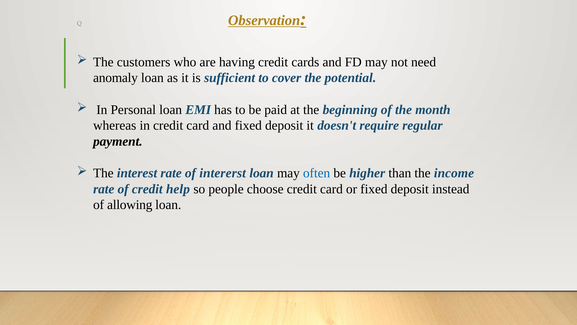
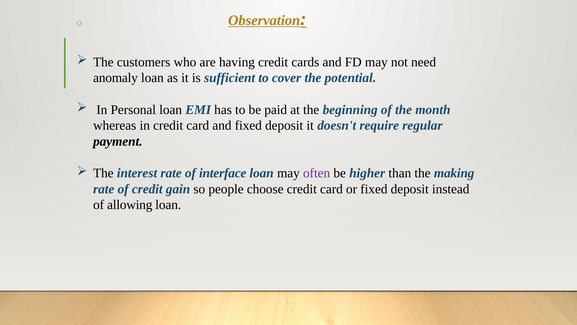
intererst: intererst -> interface (223, 173)
often colour: blue -> purple (317, 173)
income: income -> making (454, 173)
help: help -> gain (178, 189)
